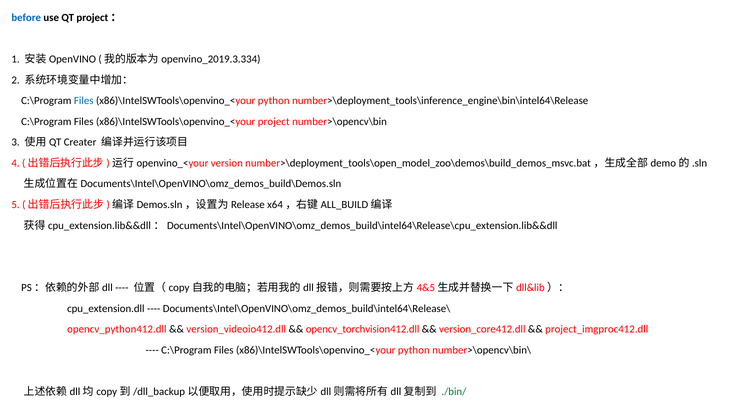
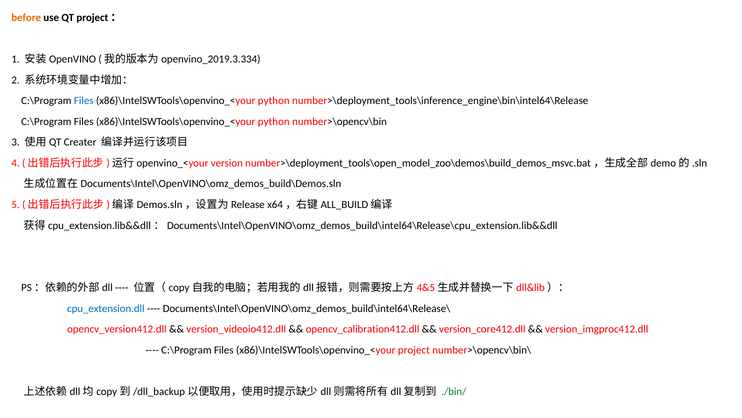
before colour: blue -> orange (26, 18)
project: project -> python (274, 121)
cpu_extension.dll colour: black -> blue (106, 308)
opencv_python412.dll: opencv_python412.dll -> opencv_version412.dll (117, 329)
opencv_torchvision412.dll: opencv_torchvision412.dll -> opencv_calibration412.dll (363, 329)
project_imgproc412.dll: project_imgproc412.dll -> version_imgproc412.dll (597, 329)
python: python -> project (414, 350)
